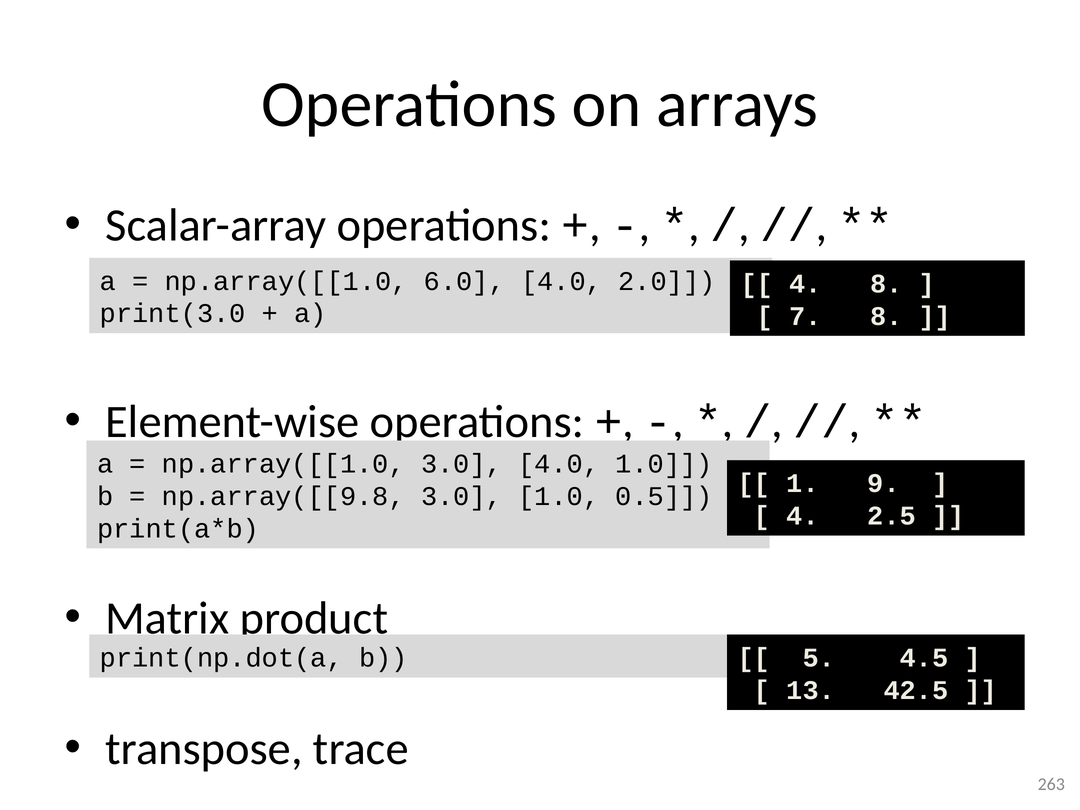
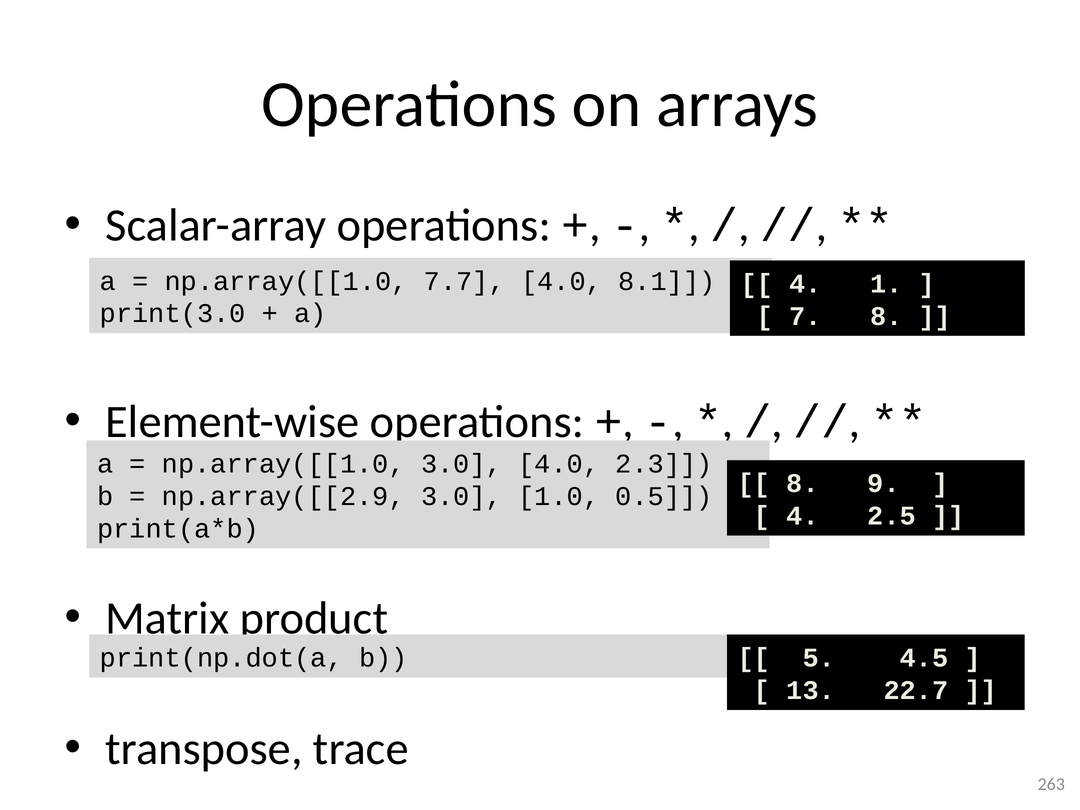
6.0: 6.0 -> 7.7 (464, 281)
2.0: 2.0 -> 8.1 (667, 281)
4 8: 8 -> 1 (886, 284)
4.0 1.0: 1.0 -> 2.3 (664, 464)
1: 1 -> 8 (803, 484)
np.array([[9.8: np.array([[9.8 -> np.array([[2.9 (283, 496)
42.5: 42.5 -> 22.7 (916, 690)
